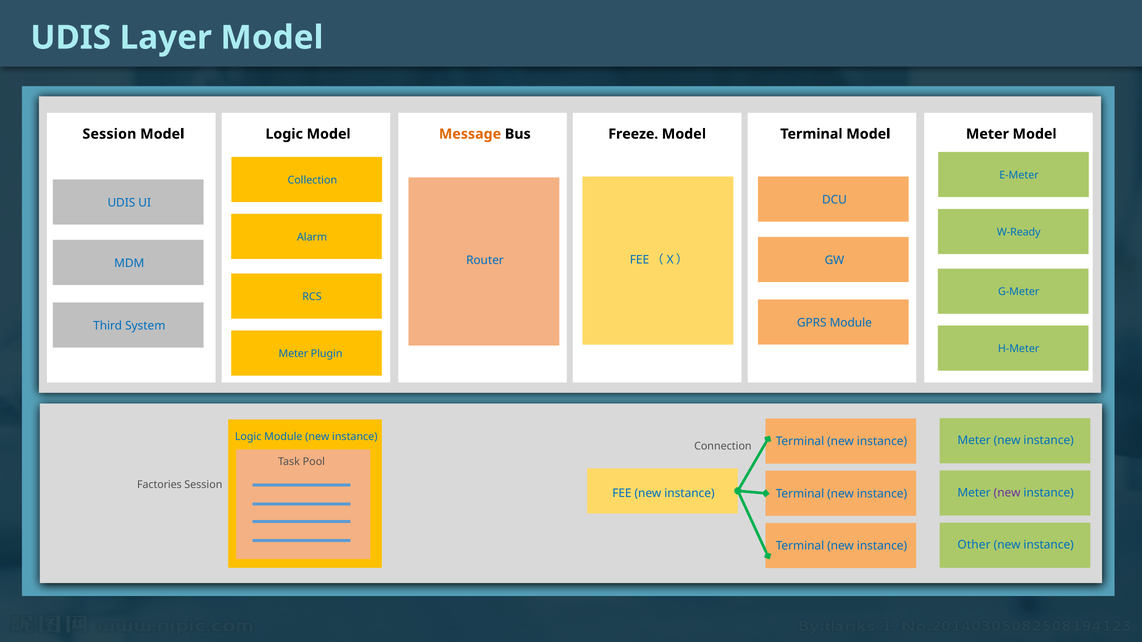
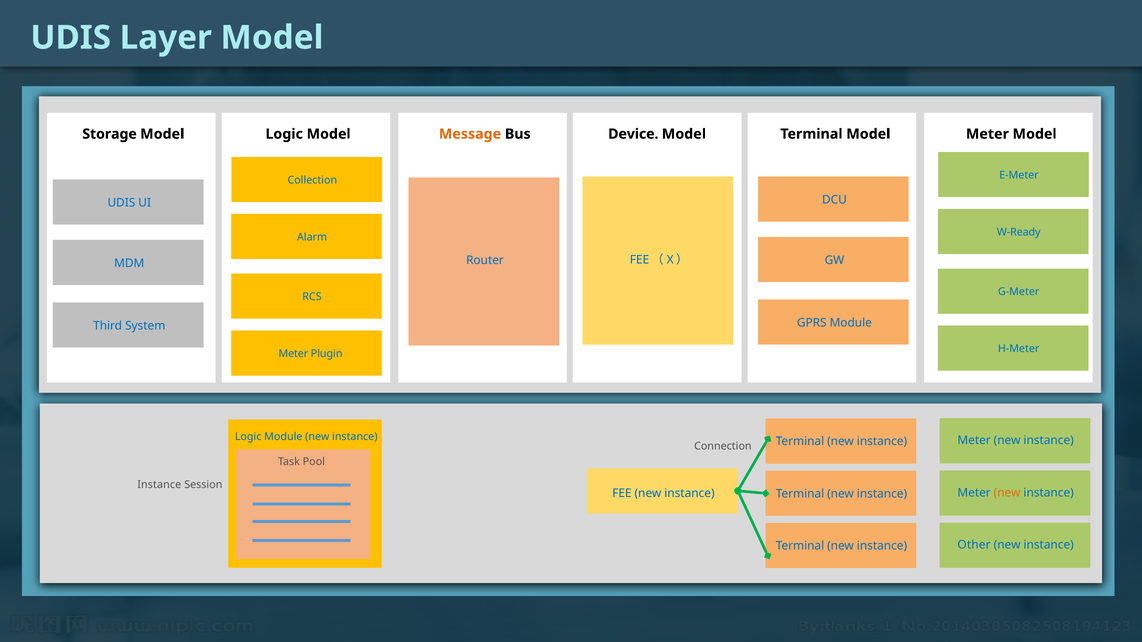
Session: Session -> Storage (110, 134)
Freeze: Freeze -> Device (633, 134)
Factories: Factories -> Instance (159, 485)
new colour: purple -> orange (1007, 493)
